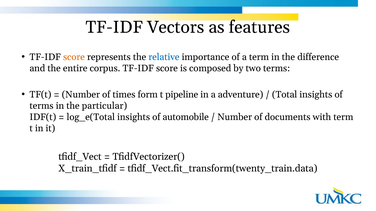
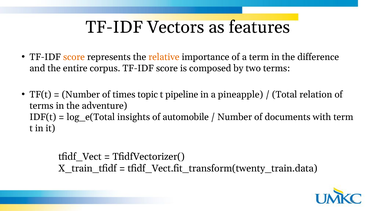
relative colour: blue -> orange (164, 57)
form: form -> topic (148, 95)
adventure: adventure -> pineapple (240, 95)
Total insights: insights -> relation (316, 95)
particular: particular -> adventure (104, 106)
